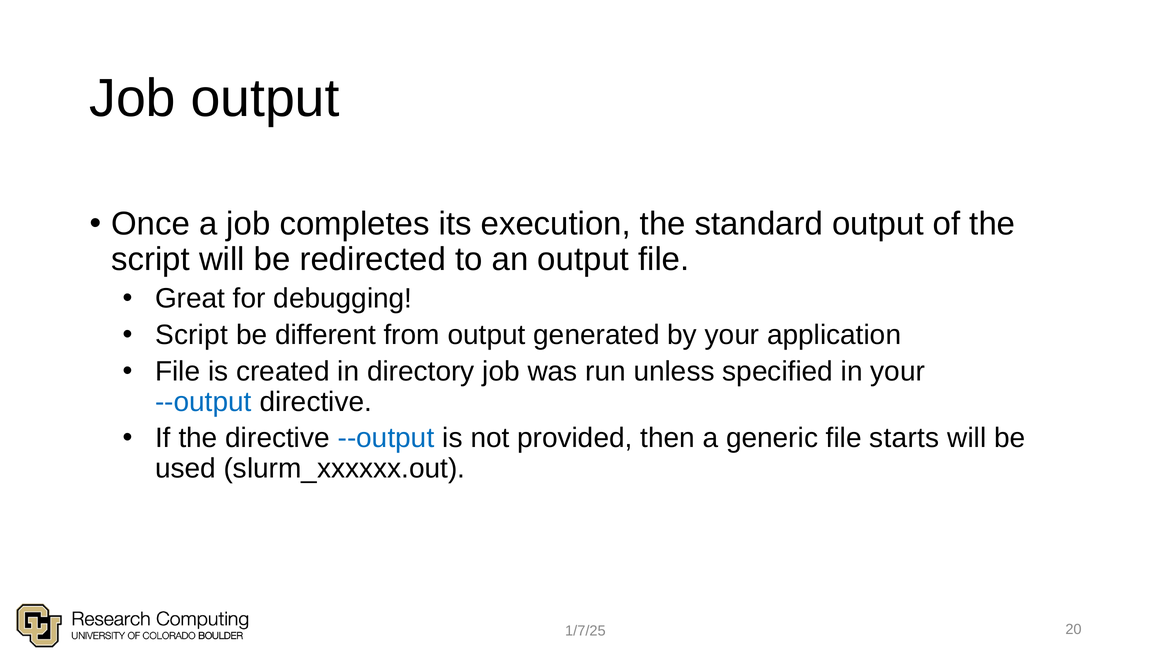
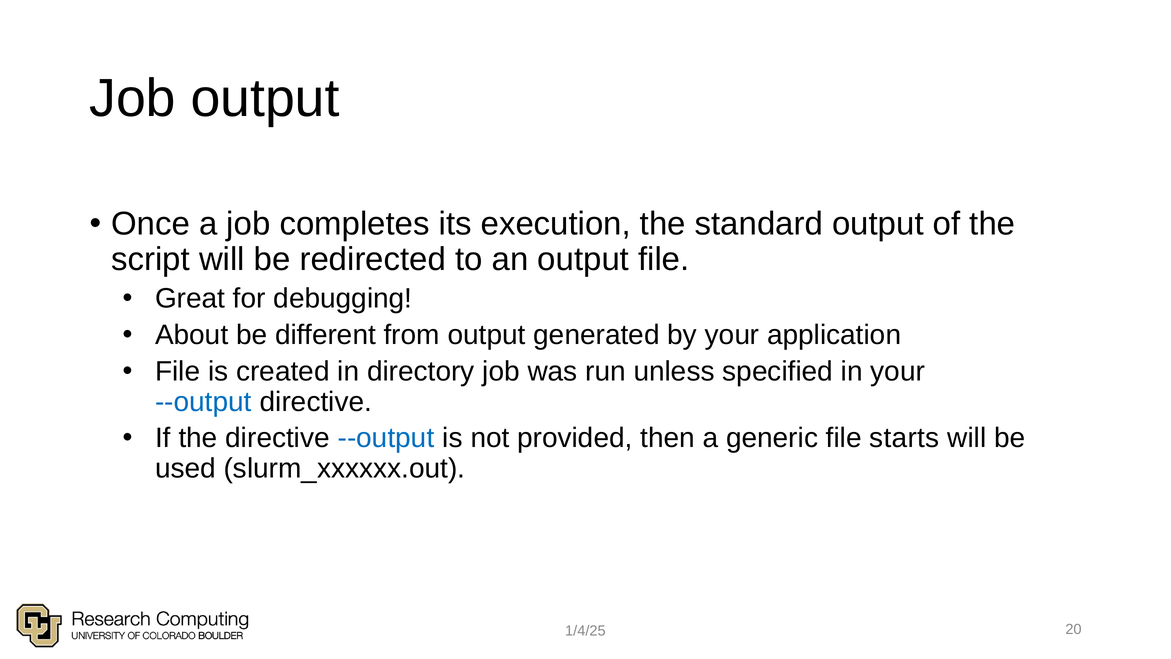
Script: Script -> About (192, 335)
1/7/25: 1/7/25 -> 1/4/25 (585, 630)
